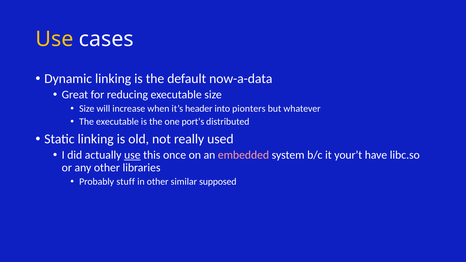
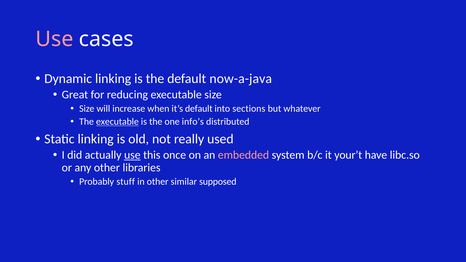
Use colour: yellow -> pink (54, 39)
now-a-data: now-a-data -> now-a-java (241, 79)
it’s header: header -> default (199, 109)
pionters: pionters -> sections (249, 109)
executable underline: none -> present (117, 122)
port’s: port’s -> info’s (193, 122)
